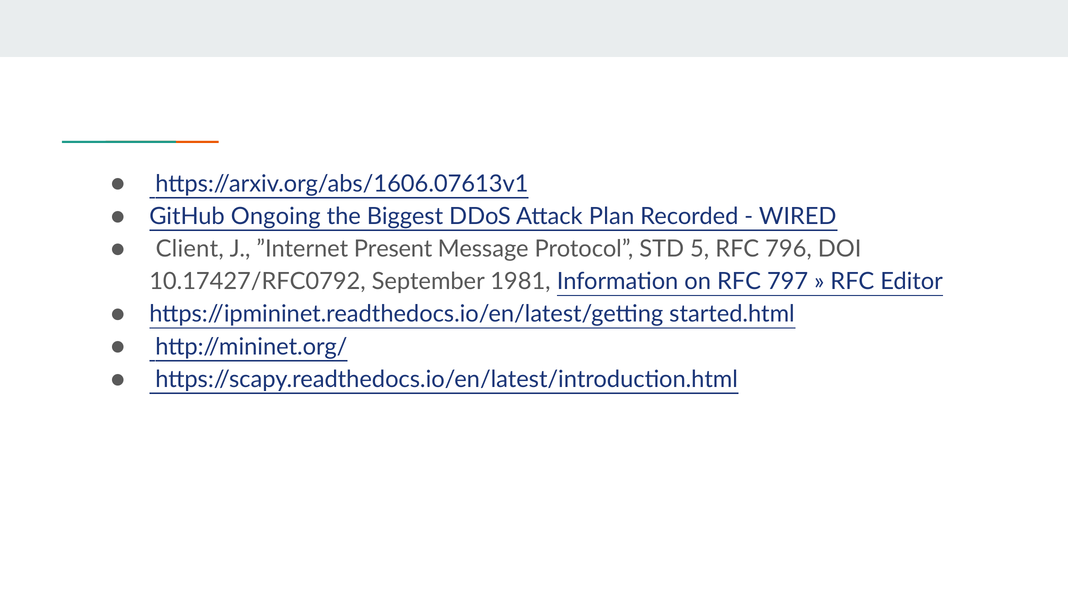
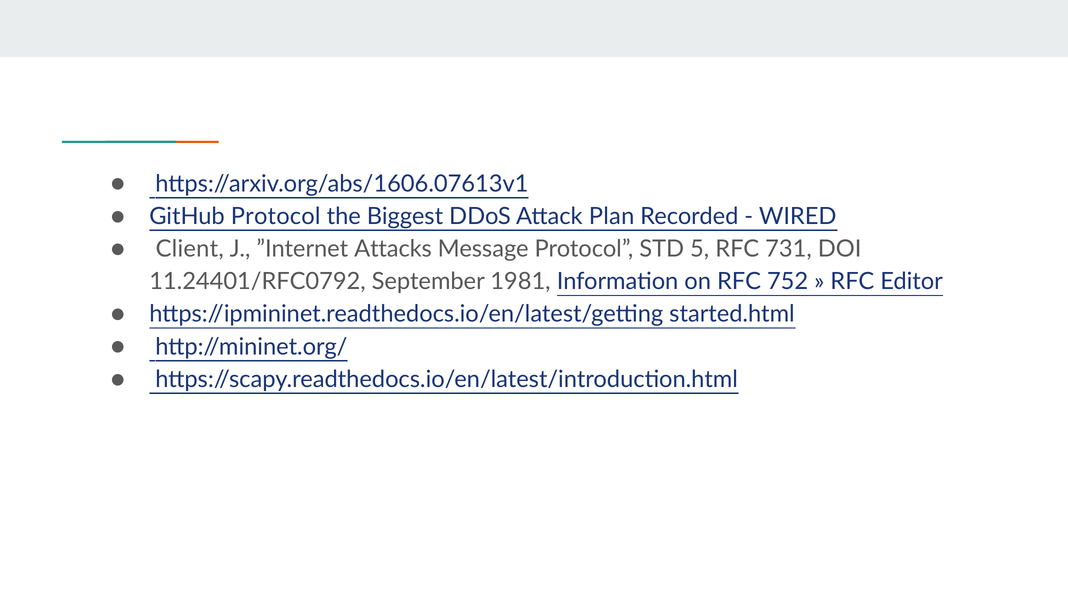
GitHub Ongoing: Ongoing -> Protocol (276, 216)
Present: Present -> Attacks (393, 249)
796: 796 -> 731 (788, 249)
10.17427/RFC0792: 10.17427/RFC0792 -> 11.24401/RFC0792 (257, 281)
797: 797 -> 752 (788, 281)
